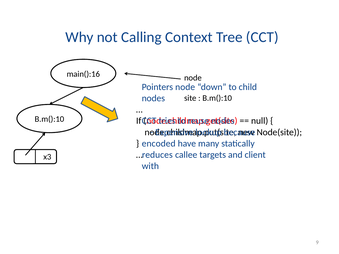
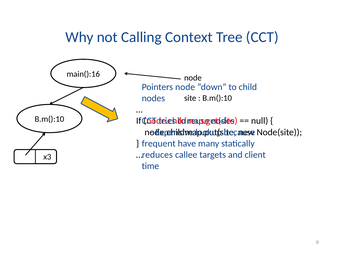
encoded: encoded -> frequent (159, 144)
with: with -> time (150, 166)
